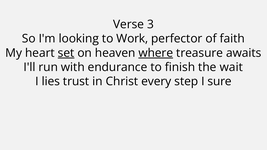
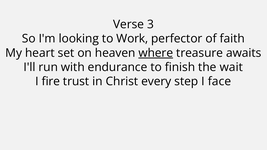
set underline: present -> none (66, 53)
lies: lies -> fire (51, 81)
sure: sure -> face (220, 81)
